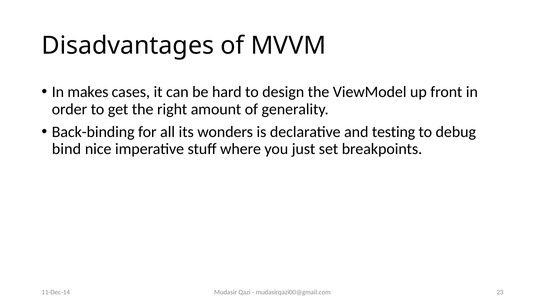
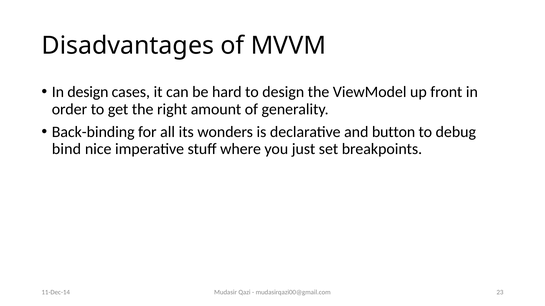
In makes: makes -> design (88, 92)
testing: testing -> button (394, 132)
